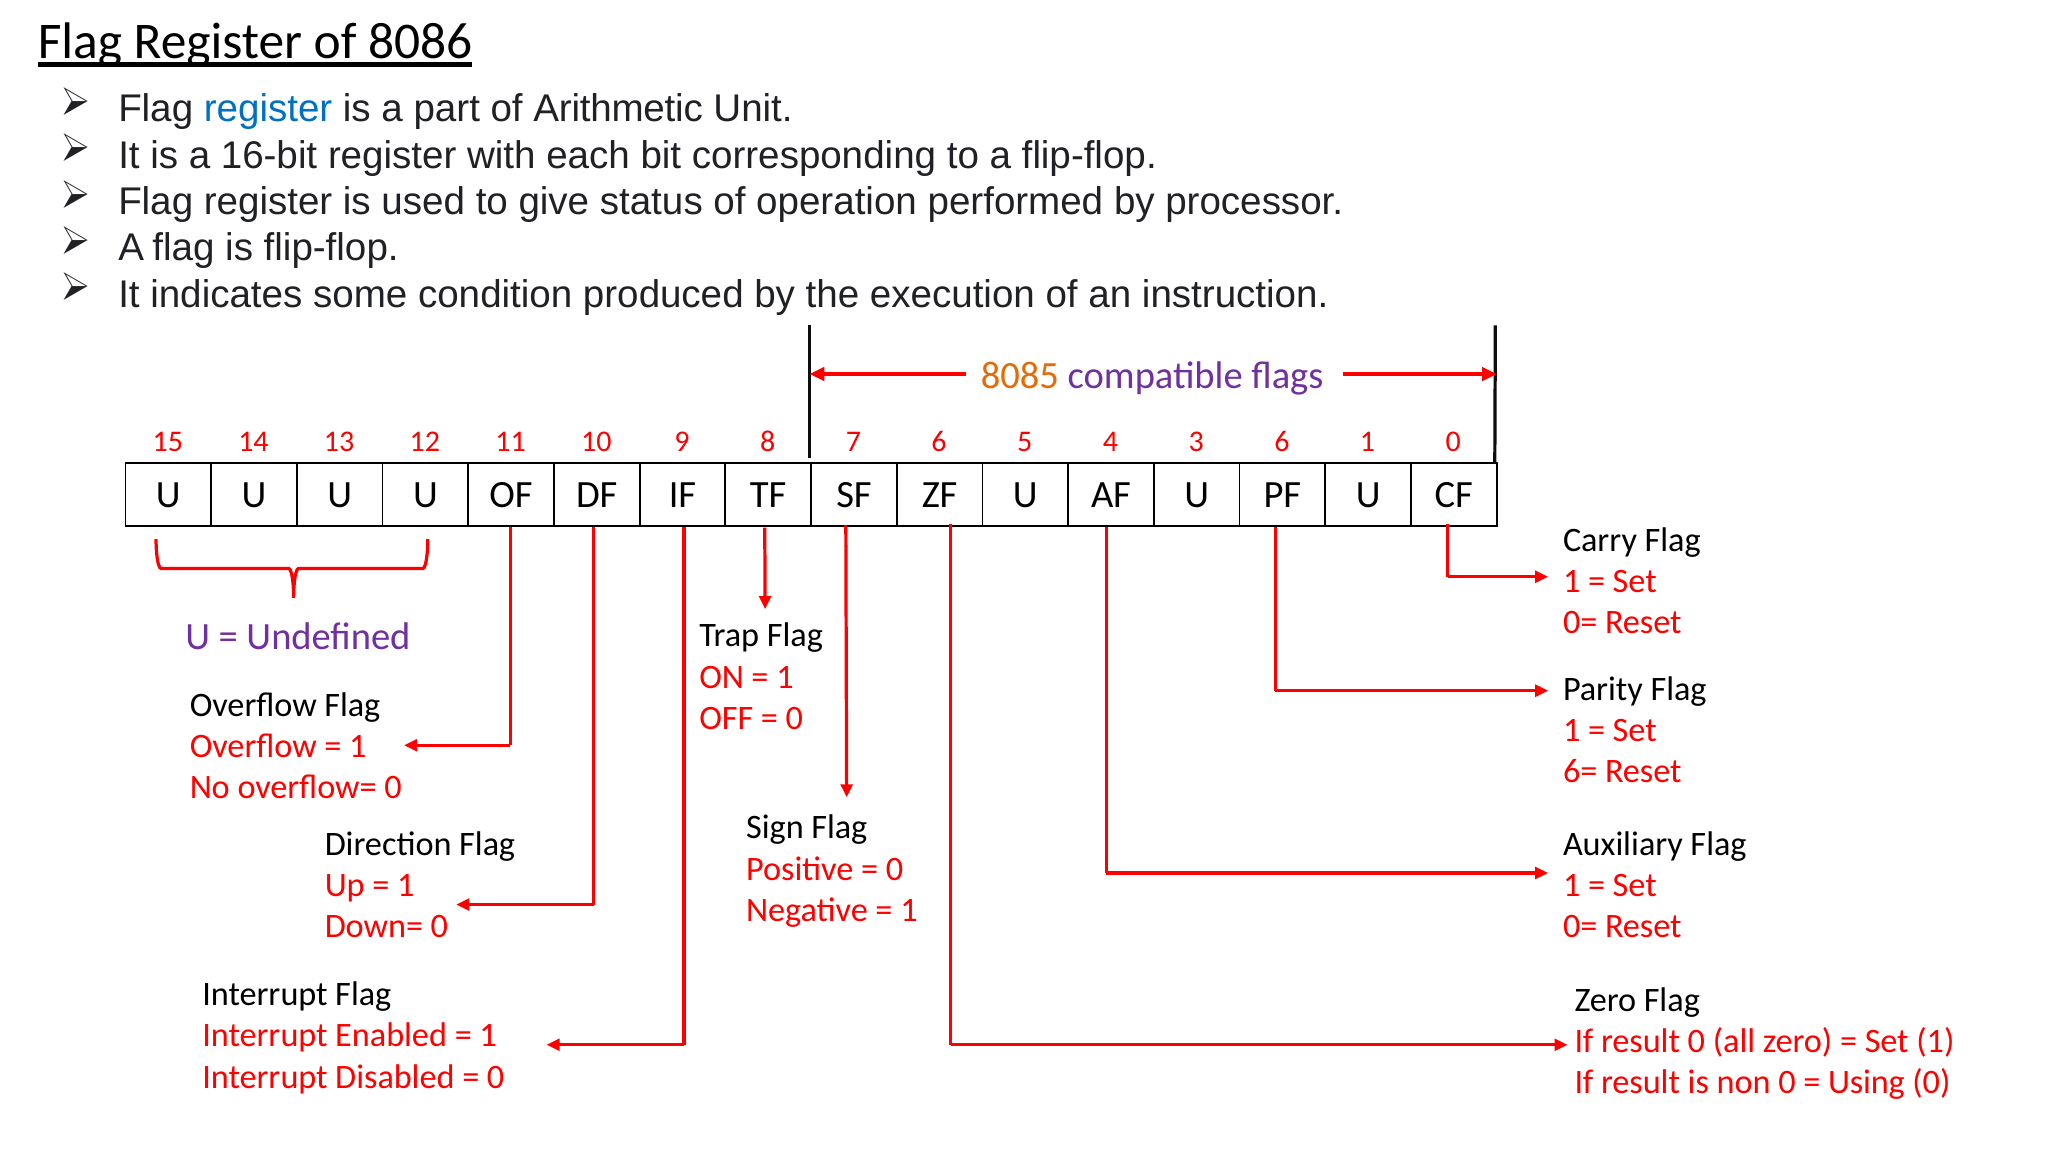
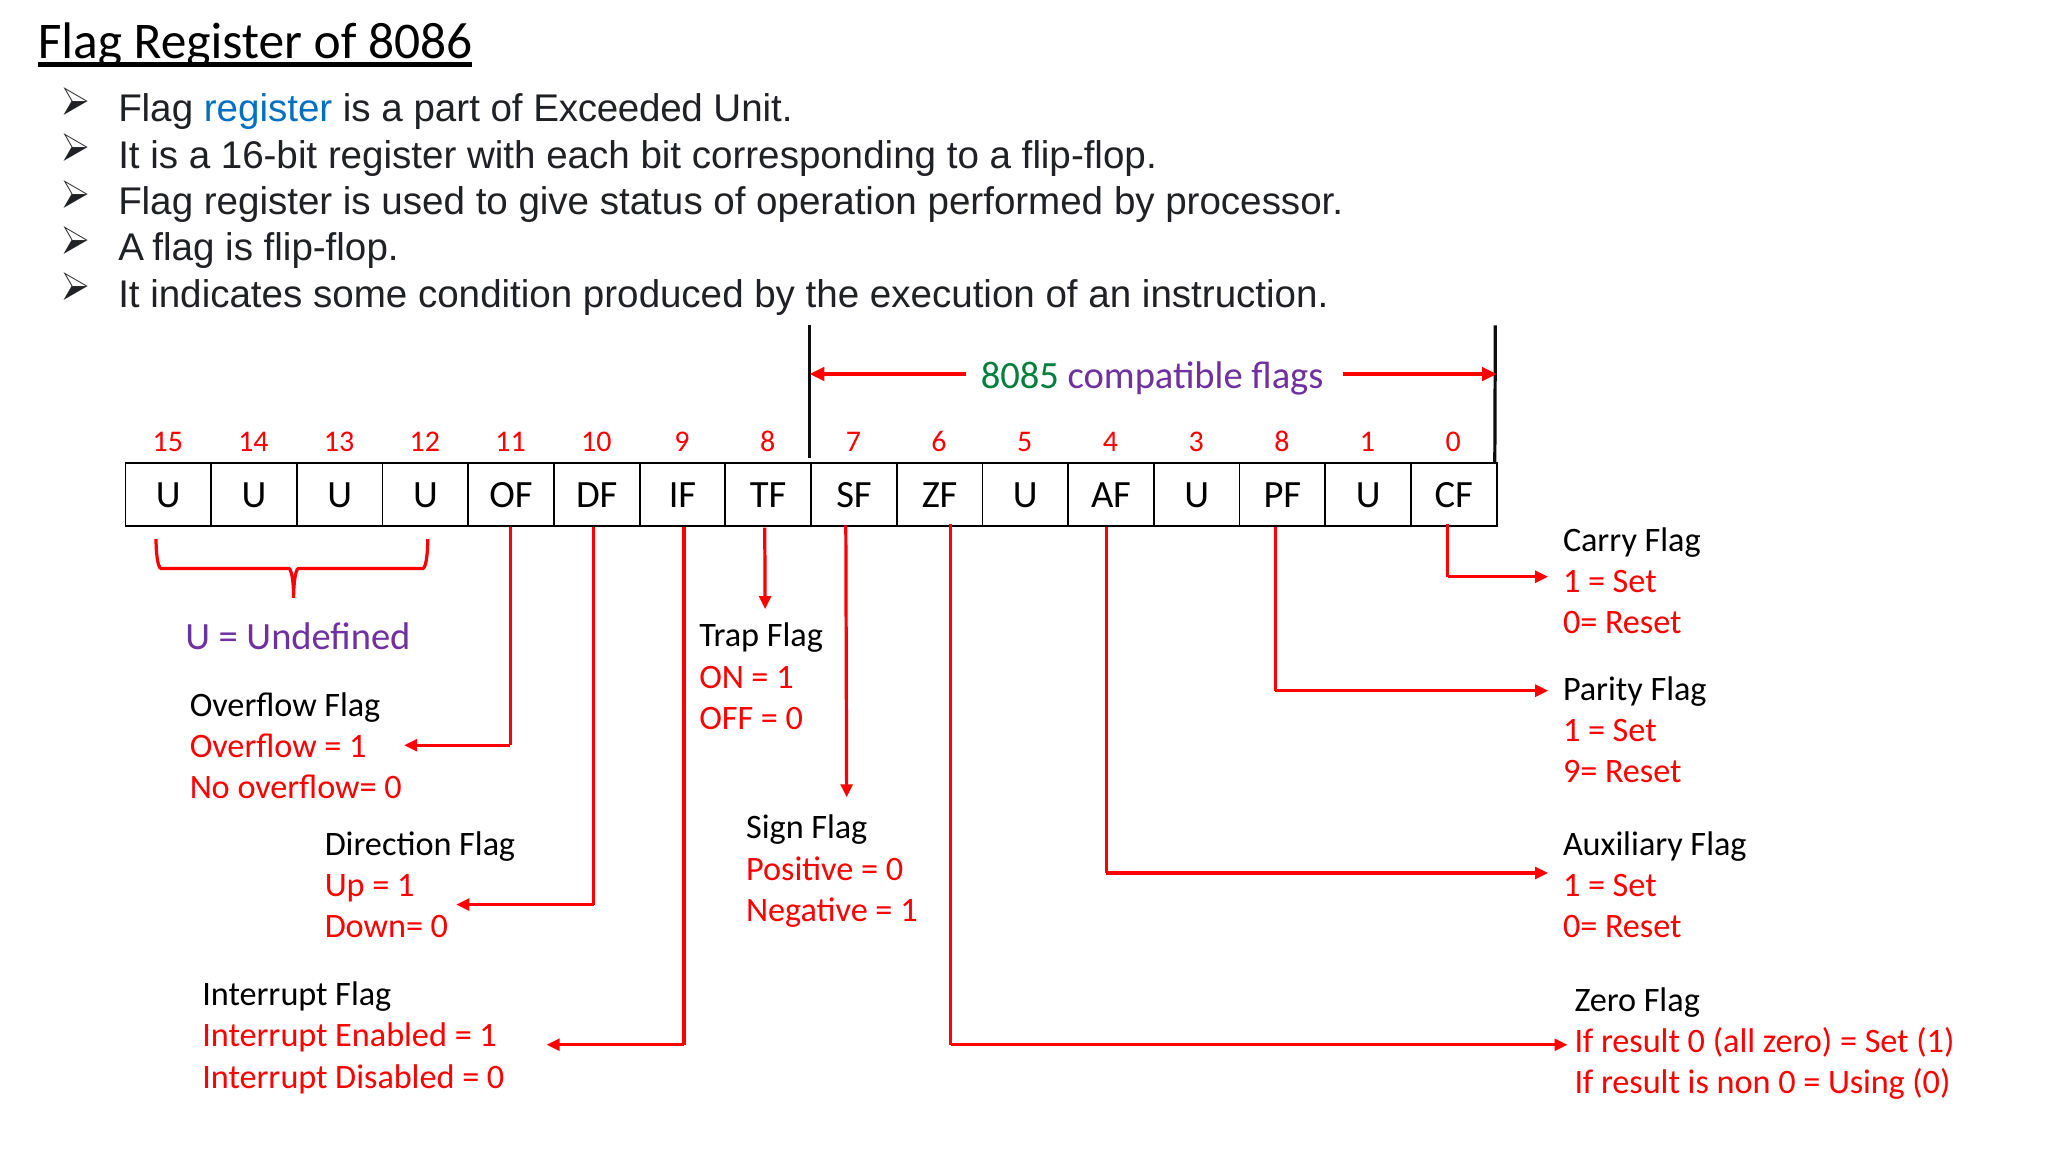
Arithmetic: Arithmetic -> Exceeded (618, 109)
8085 colour: orange -> green (1020, 376)
3 6: 6 -> 8 (1282, 442)
6=: 6= -> 9= (1580, 771)
